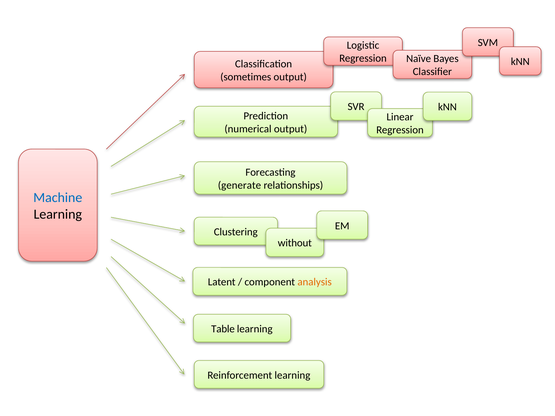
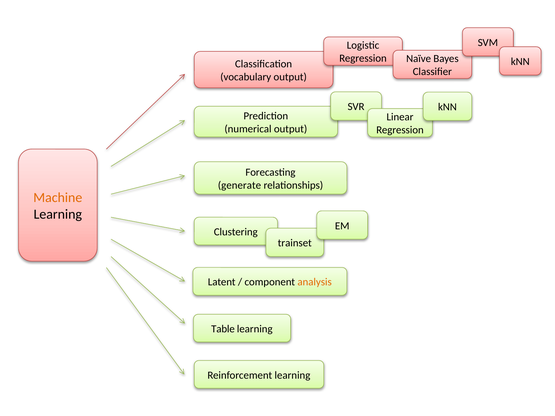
sometimes: sometimes -> vocabulary (246, 77)
Machine colour: blue -> orange (58, 198)
without: without -> trainset (295, 243)
